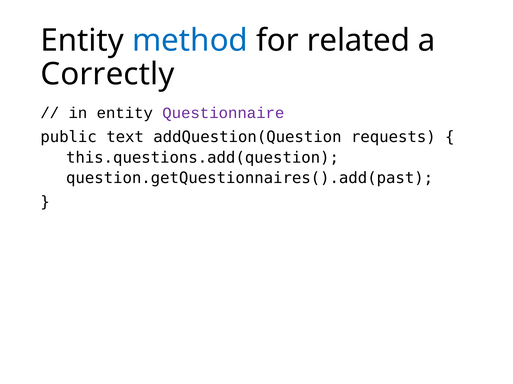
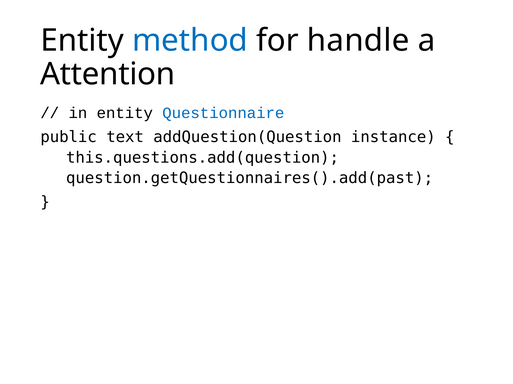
related: related -> handle (358, 41)
Correctly: Correctly -> Attention (108, 74)
Questionnaire colour: purple -> blue (223, 113)
requests: requests -> instance (393, 137)
